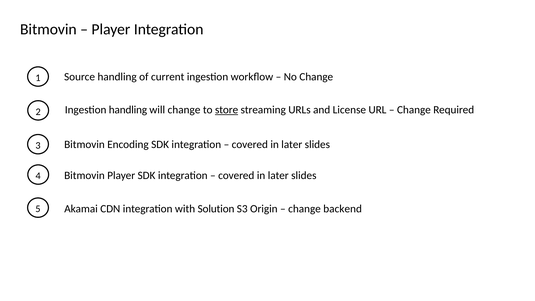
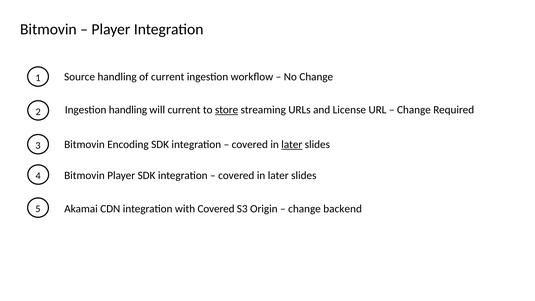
will change: change -> current (184, 110)
later underline: none -> present (292, 144)
with Solution: Solution -> Covered (216, 209)
